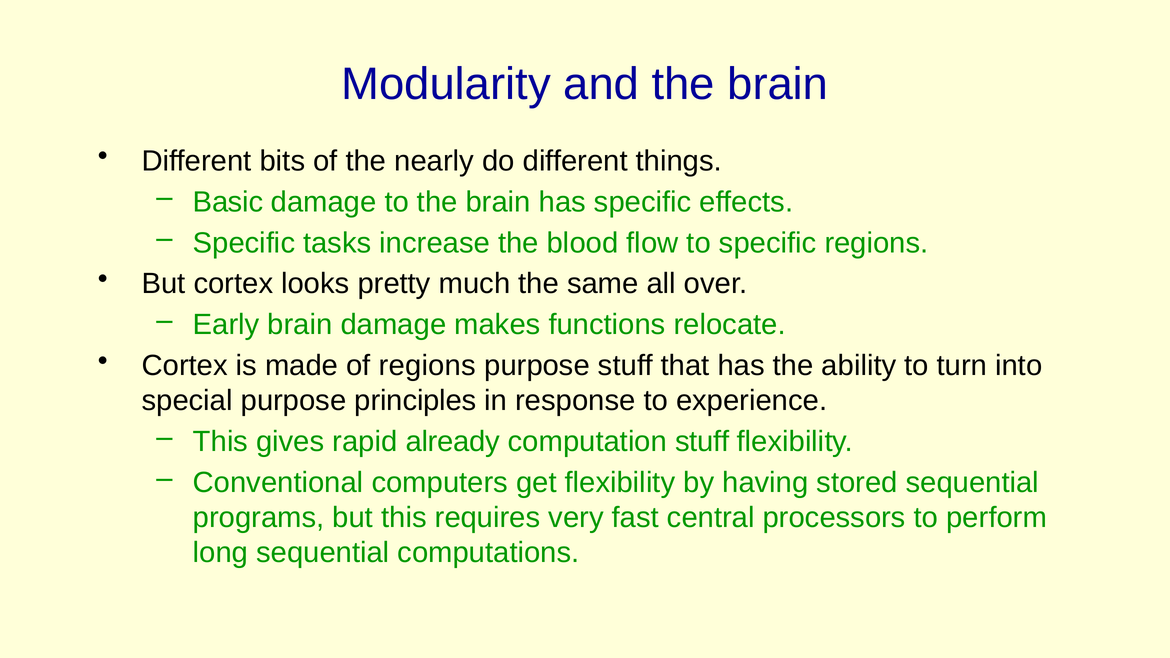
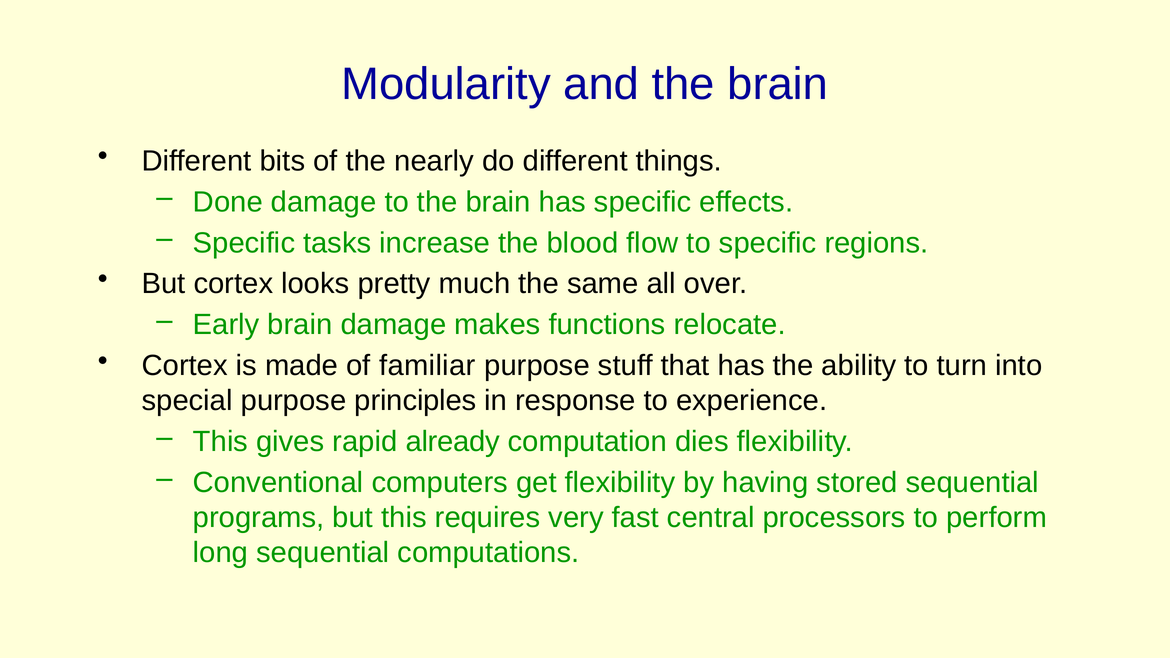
Basic: Basic -> Done (228, 202)
of regions: regions -> familiar (427, 366)
computation stuff: stuff -> dies (702, 442)
